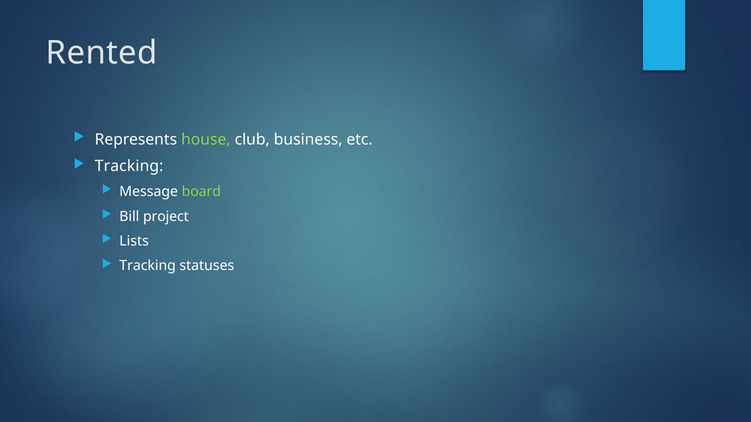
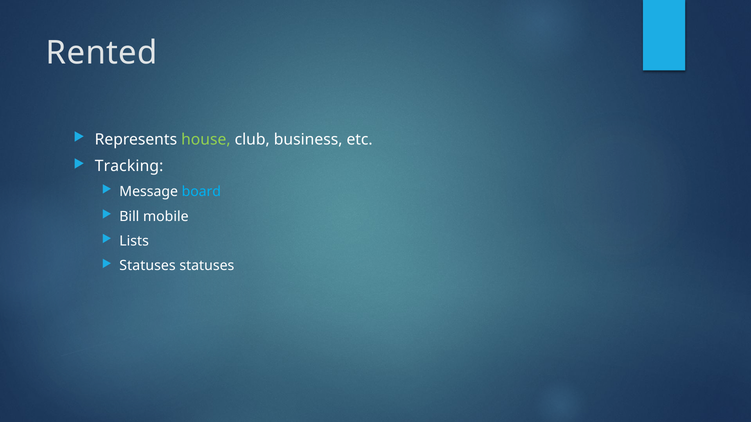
board colour: light green -> light blue (201, 192)
project: project -> mobile (166, 217)
Tracking: Tracking -> Statuses (148, 266)
